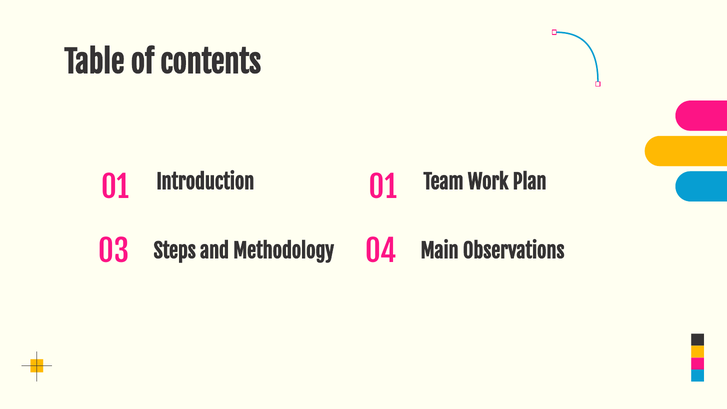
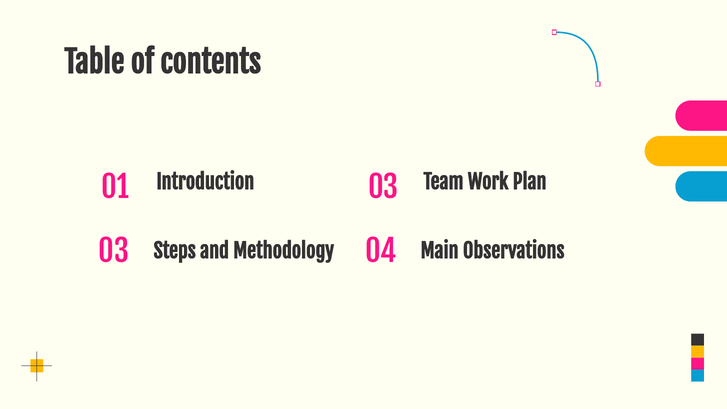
01 01: 01 -> 03 (383, 188)
